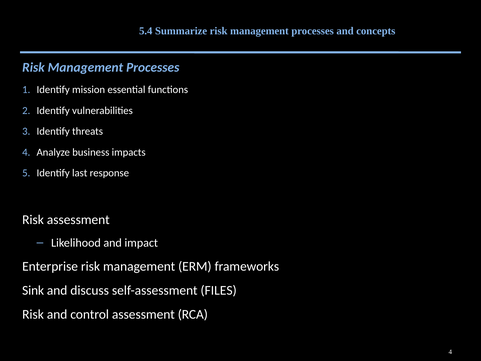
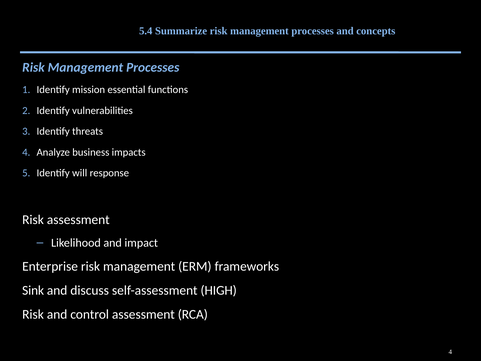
last: last -> will (80, 173)
FILES: FILES -> HIGH (219, 290)
